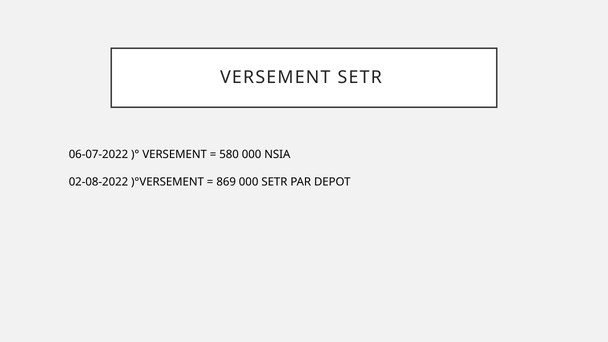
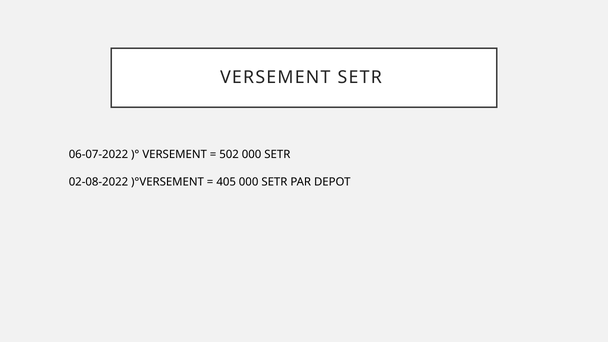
580: 580 -> 502 (229, 155)
NSIA: NSIA -> SETR (277, 155)
869: 869 -> 405 (226, 182)
